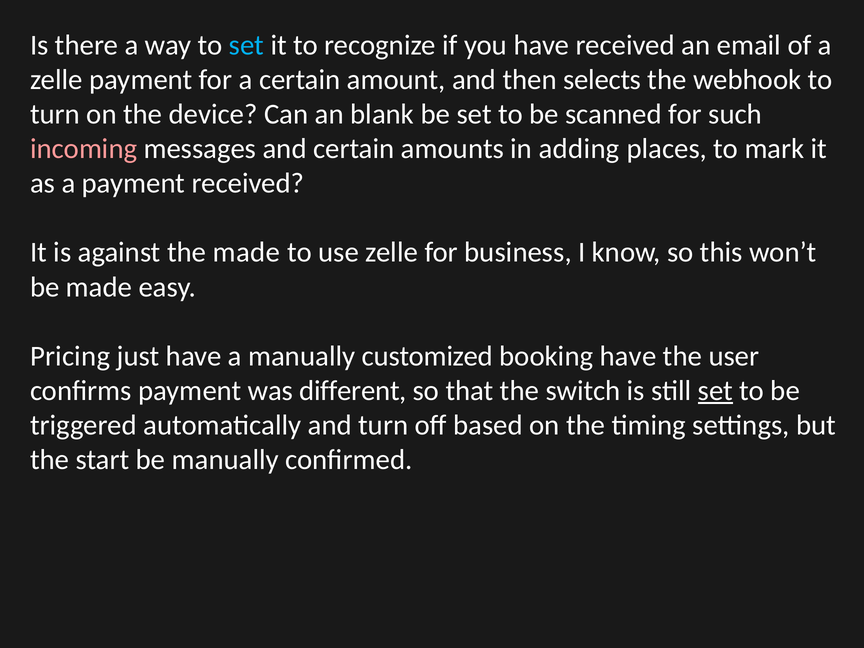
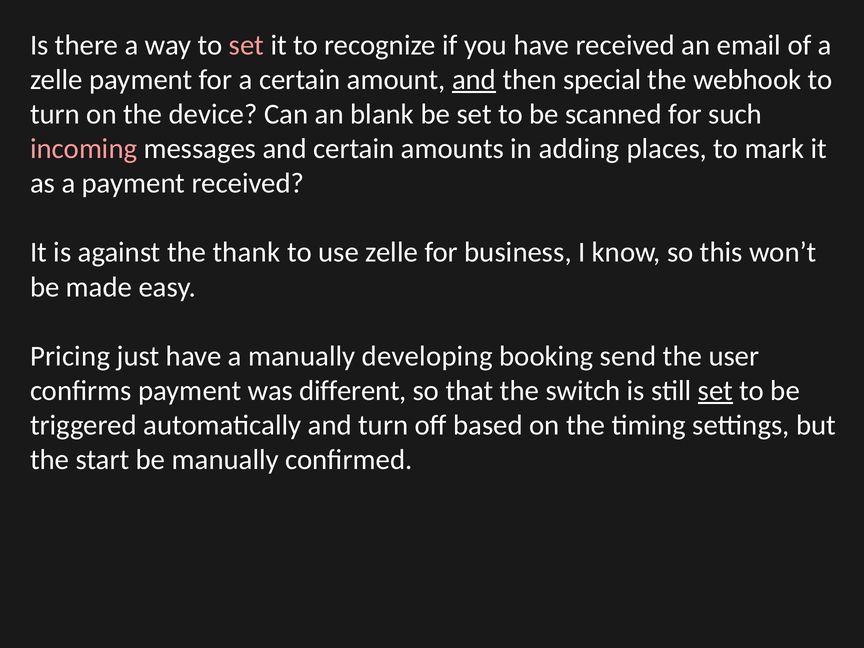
set colour: light blue -> pink (246, 45)
and underline: none -> present (474, 80)
selects: selects -> special (602, 80)
the made: made -> thank (246, 252)
customized: customized -> developing (427, 356)
booking have: have -> send (628, 356)
